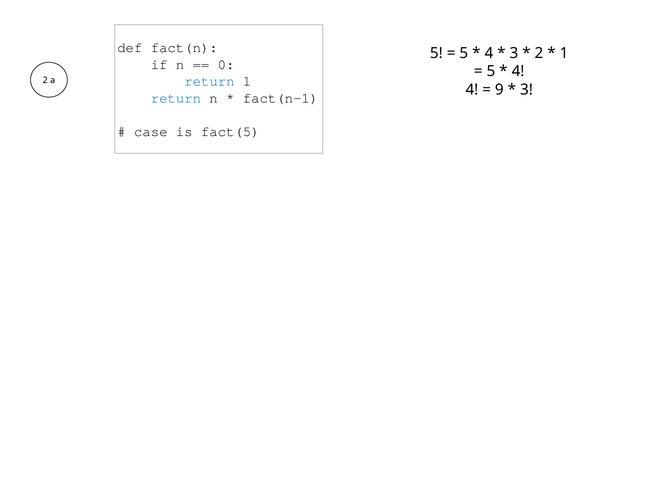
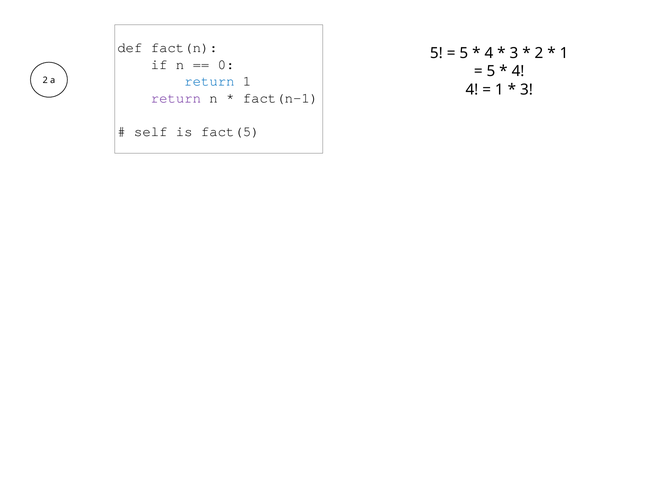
9: 9 -> 1 (499, 90)
return colour: blue -> purple (176, 98)
case: case -> self (151, 132)
